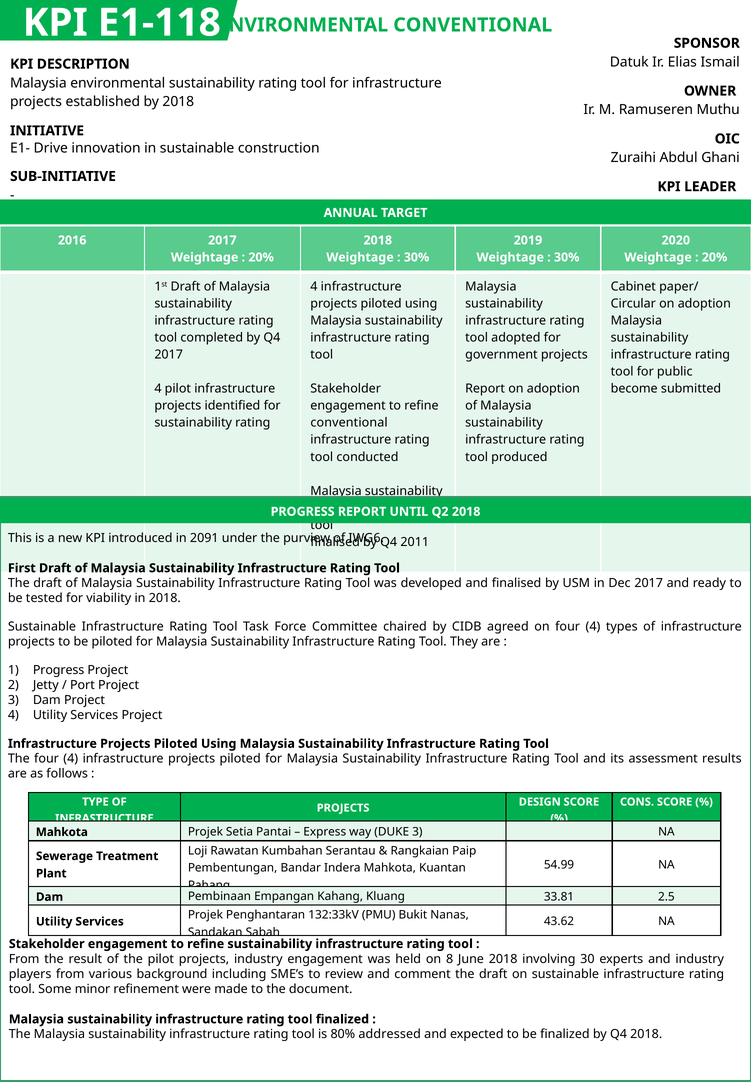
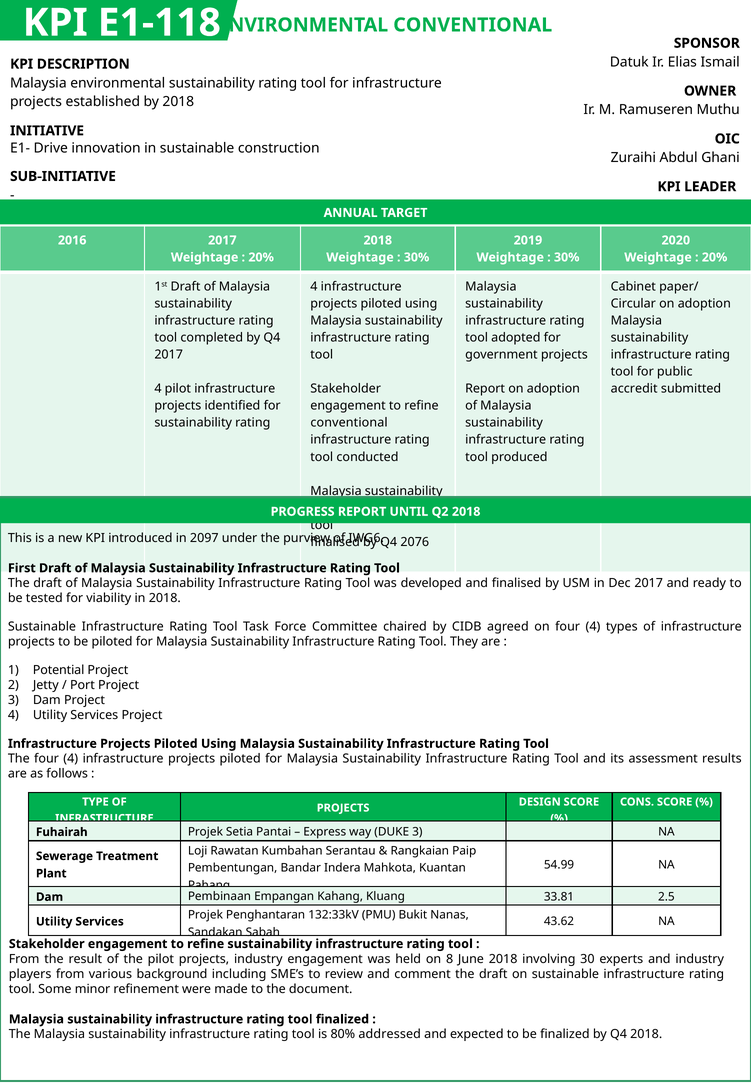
become: become -> accredit (634, 389)
2091: 2091 -> 2097 (204, 538)
2011: 2011 -> 2076 (415, 542)
Progress: Progress -> Potential (59, 670)
Mahkota: Mahkota -> Fuhairah (62, 832)
